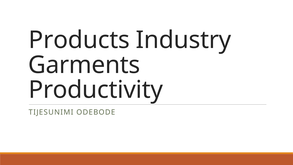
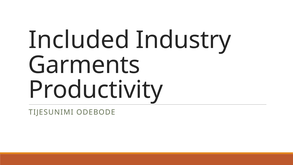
Products: Products -> Included (79, 40)
